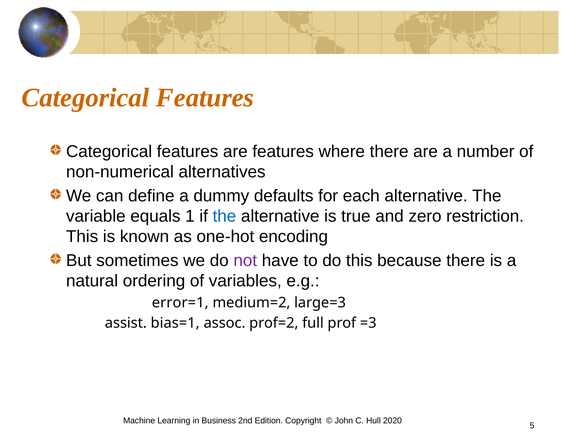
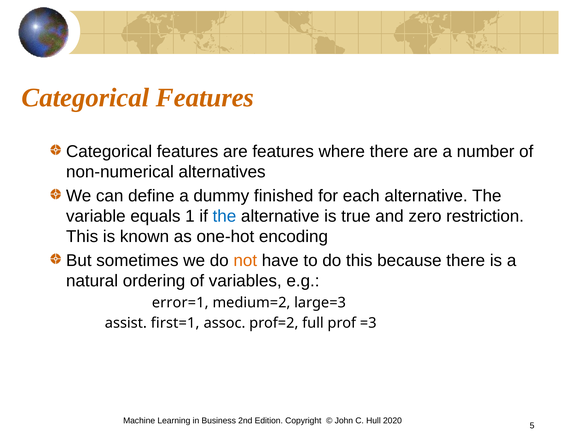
defaults: defaults -> finished (284, 196)
not colour: purple -> orange (245, 261)
bias=1: bias=1 -> first=1 (175, 323)
